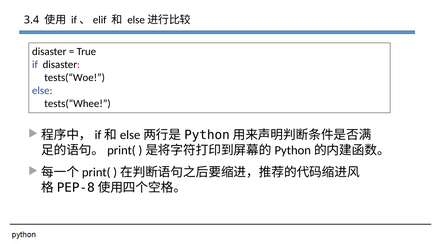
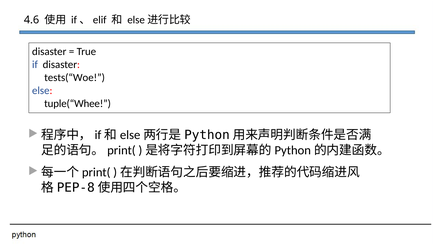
3.4: 3.4 -> 4.6 (31, 20)
tests(“Whee: tests(“Whee -> tuple(“Whee (78, 103)
